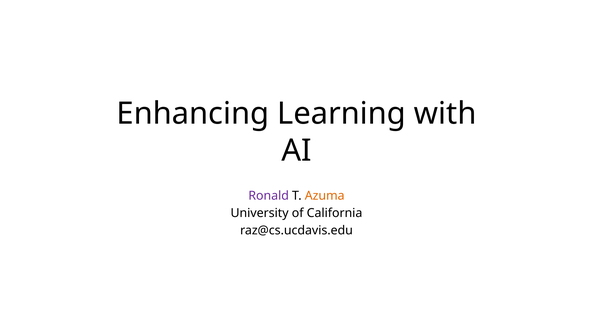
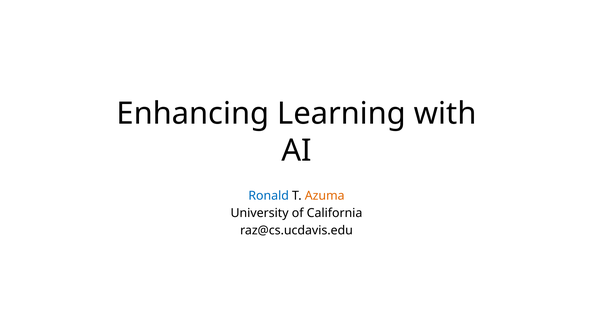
Ronald colour: purple -> blue (269, 196)
